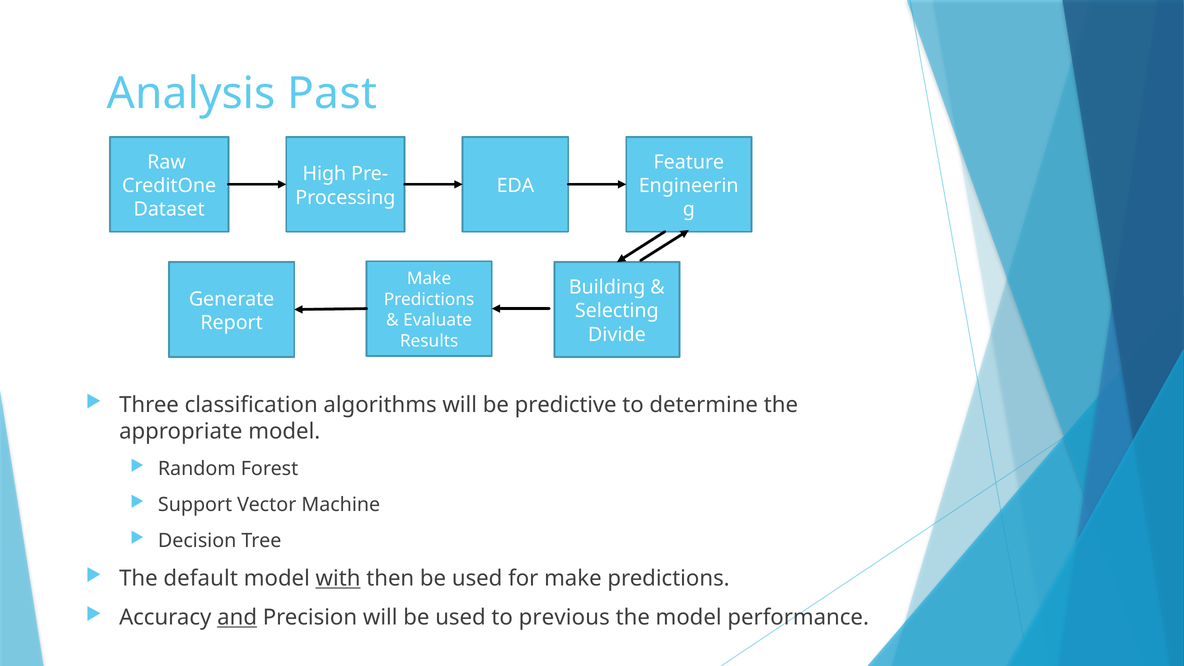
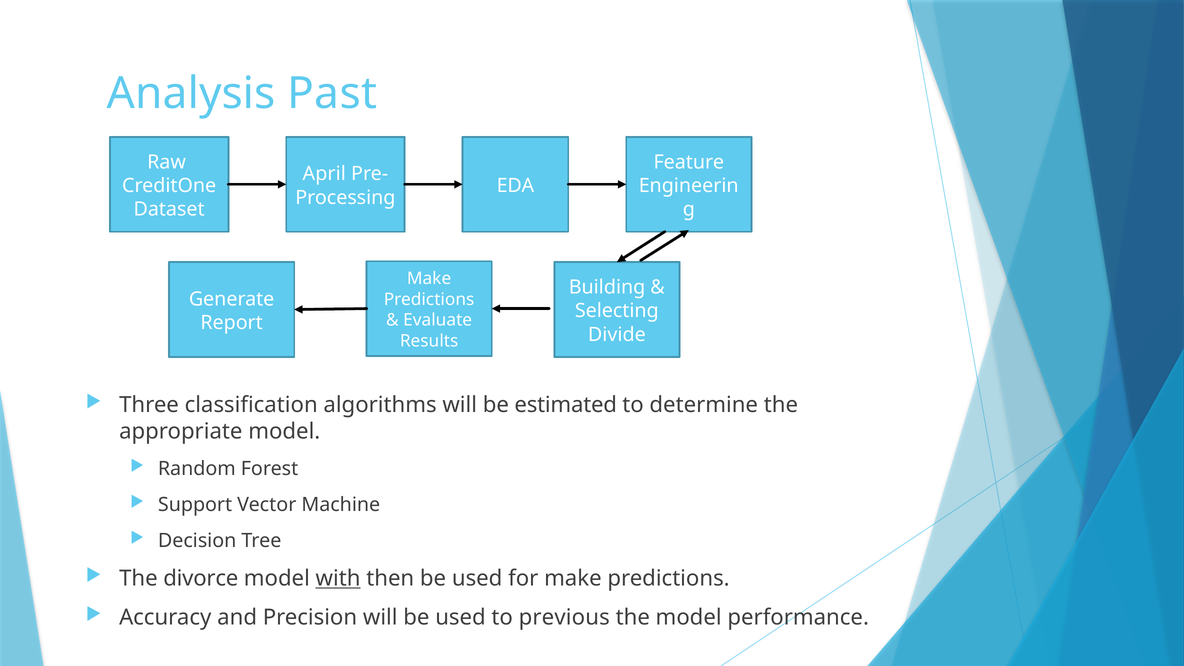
High: High -> April (324, 174)
predictive: predictive -> estimated (566, 405)
default: default -> divorce (201, 578)
and underline: present -> none (237, 617)
